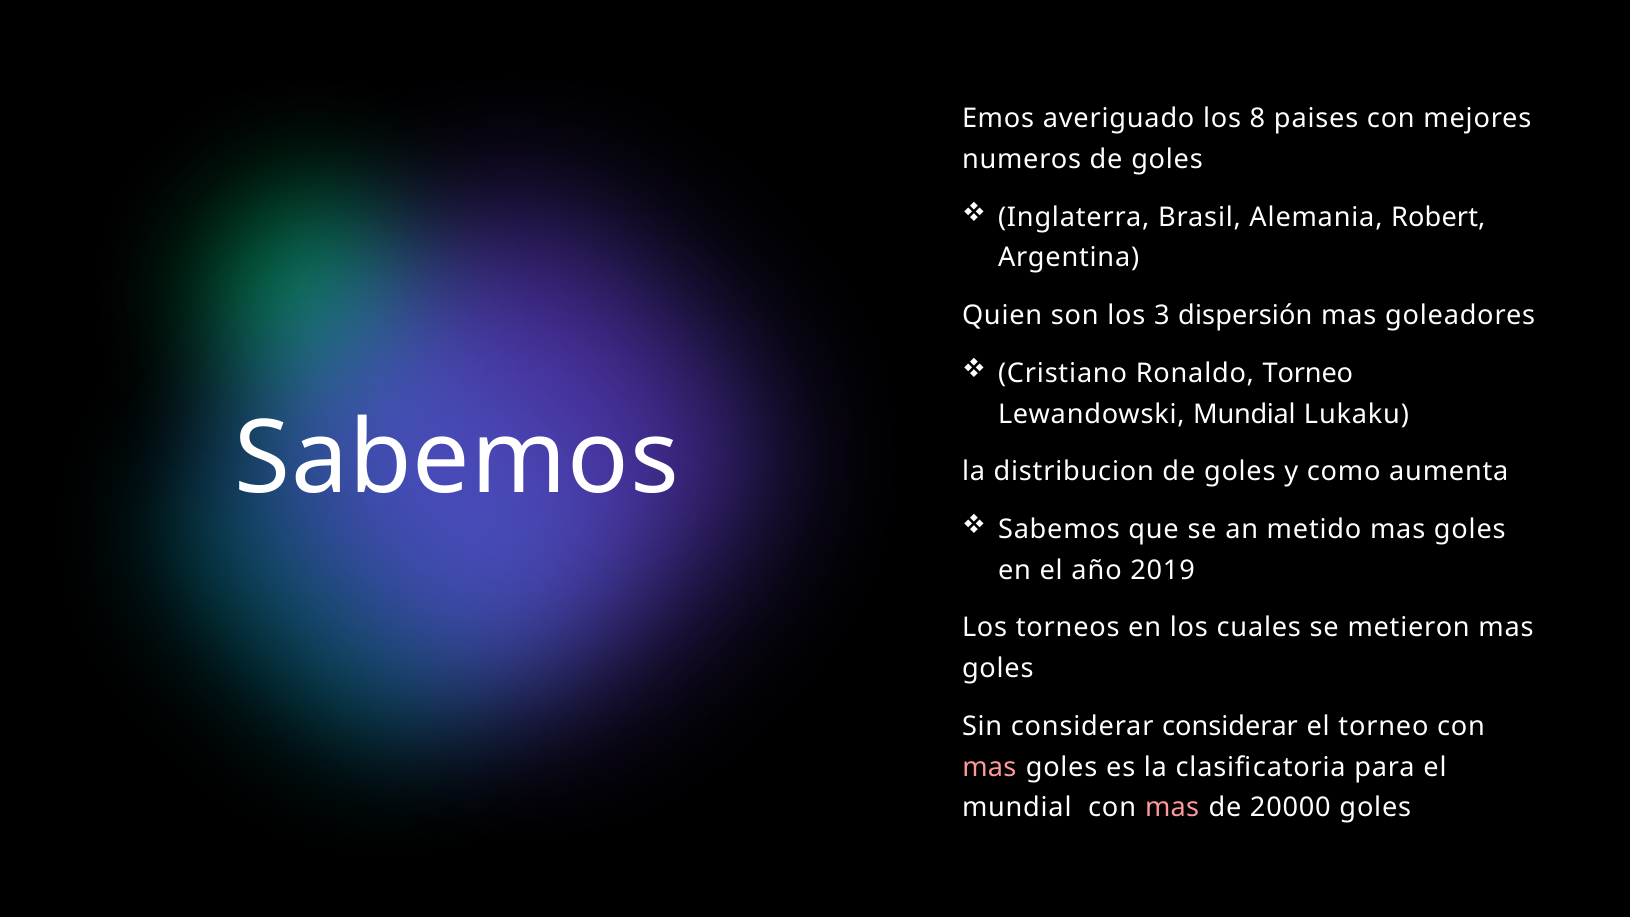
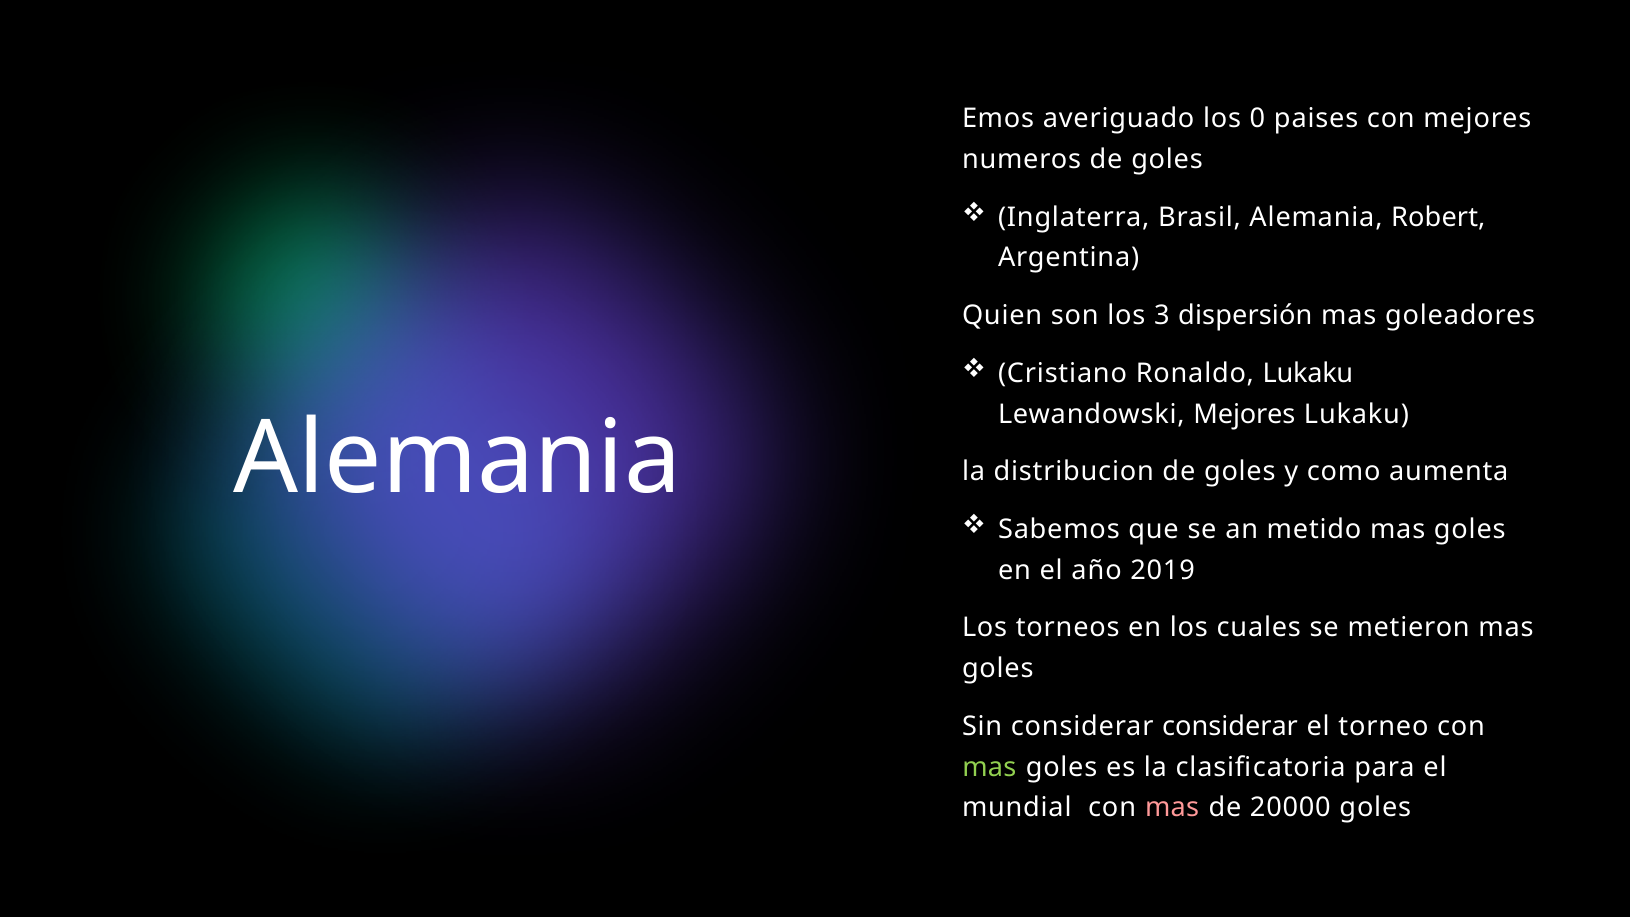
8: 8 -> 0 (1258, 119)
Ronaldo Torneo: Torneo -> Lukaku (1308, 373)
Lewandowski Mundial: Mundial -> Mejores (1244, 414)
Sabemos: Sabemos -> Alemania (457, 458)
mas colour: pink -> light green (989, 767)
